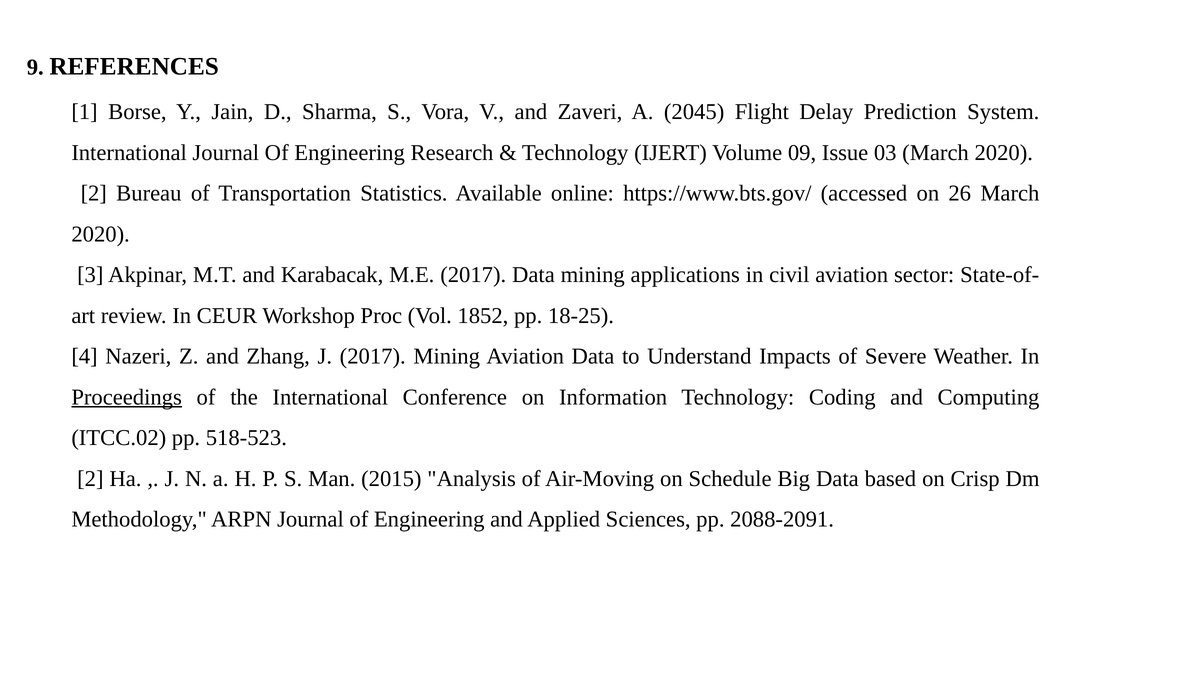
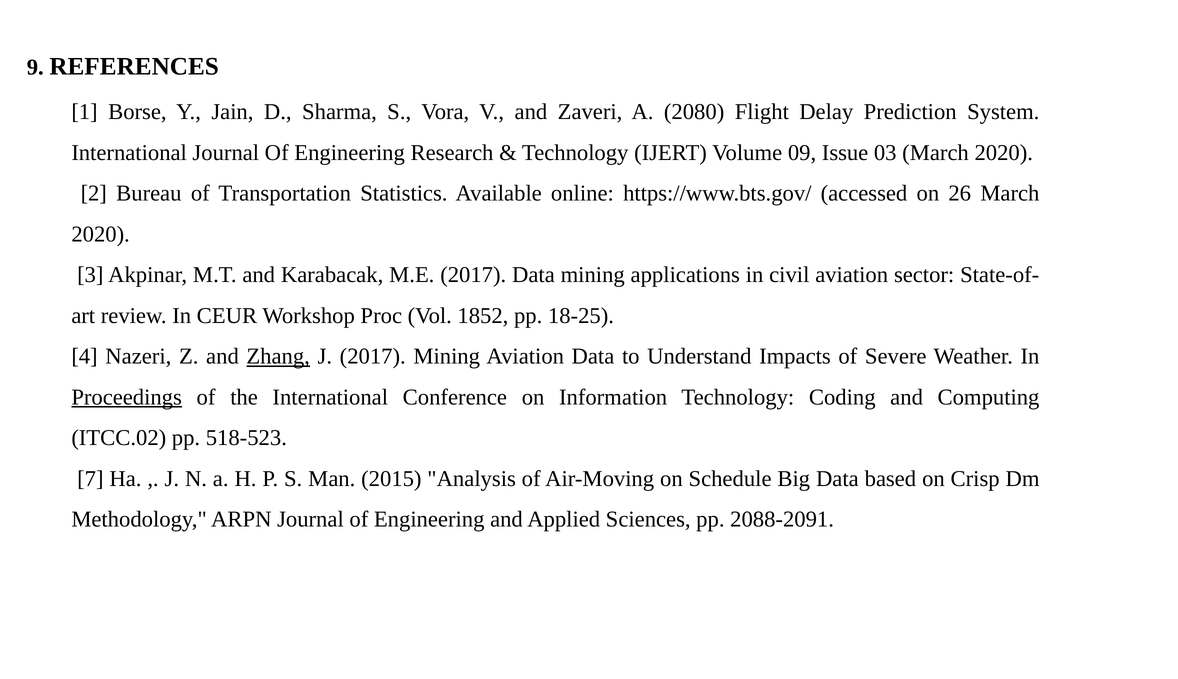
2045: 2045 -> 2080 (694, 112)
Zhang underline: none -> present (278, 357)
2: 2 -> 7 (90, 479)
